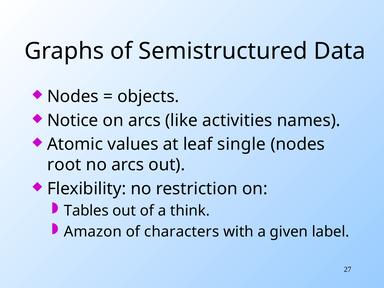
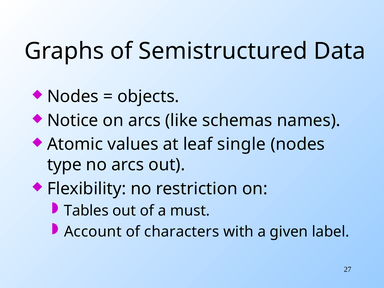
activities: activities -> schemas (237, 120)
root: root -> type (64, 165)
think: think -> must (190, 211)
Amazon: Amazon -> Account (93, 232)
